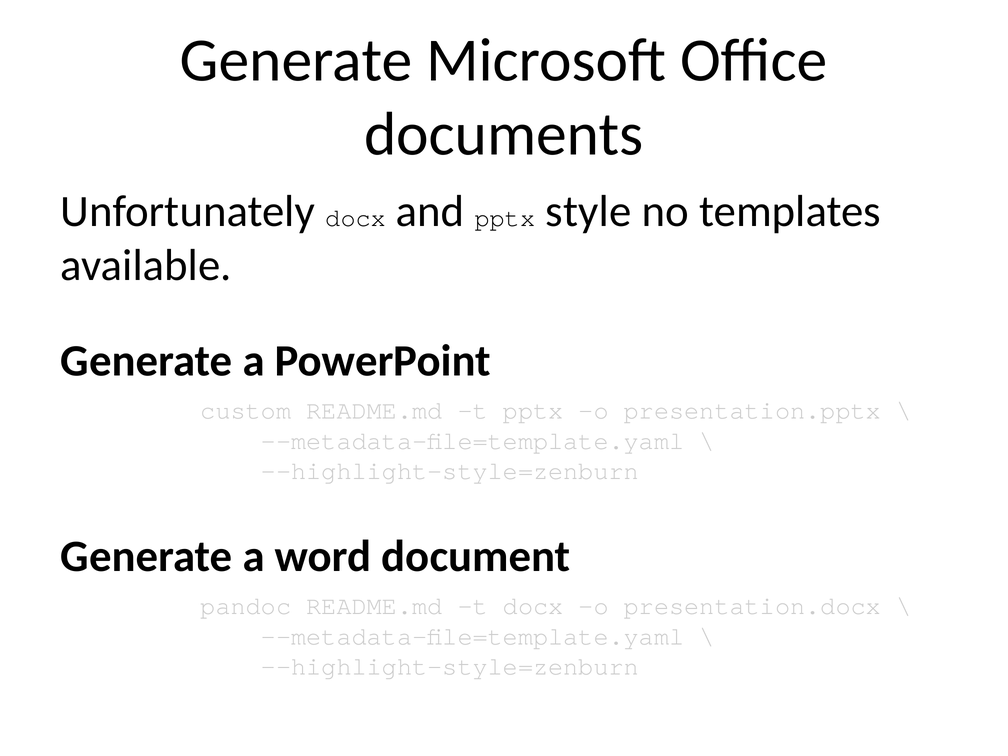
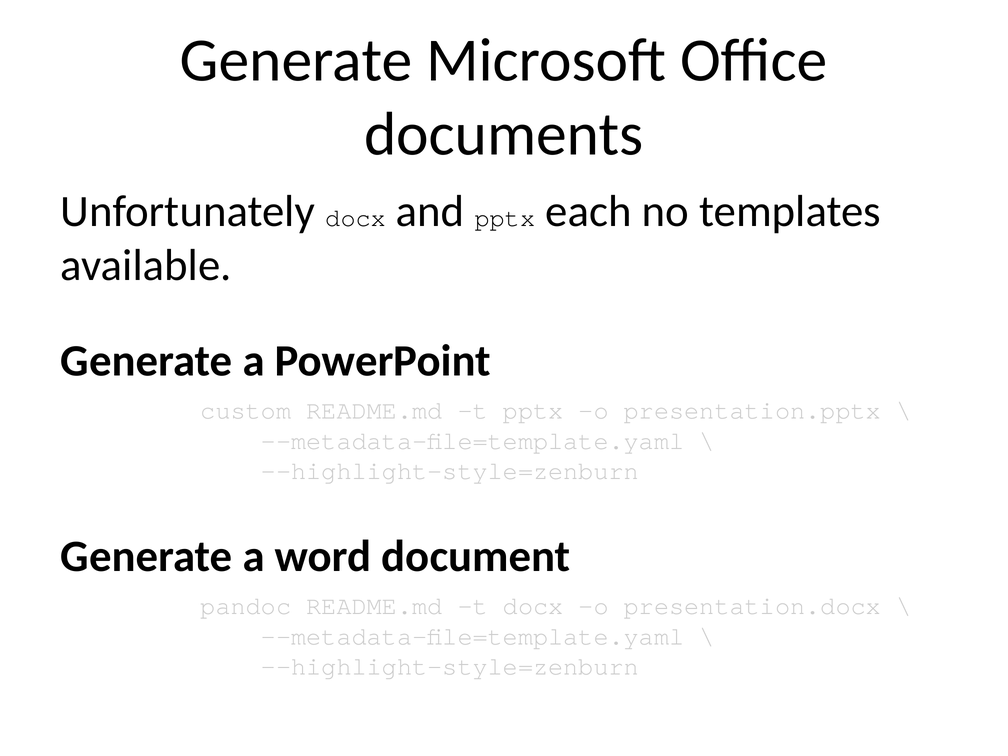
style: style -> each (588, 211)
